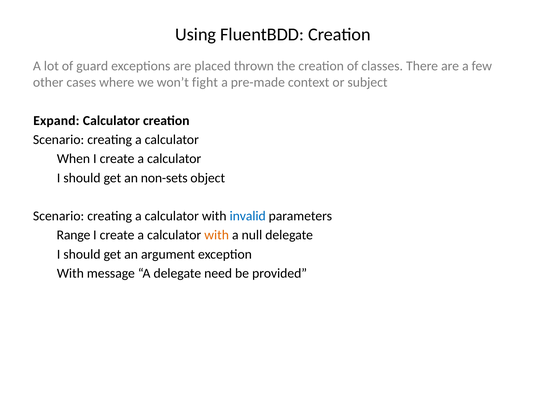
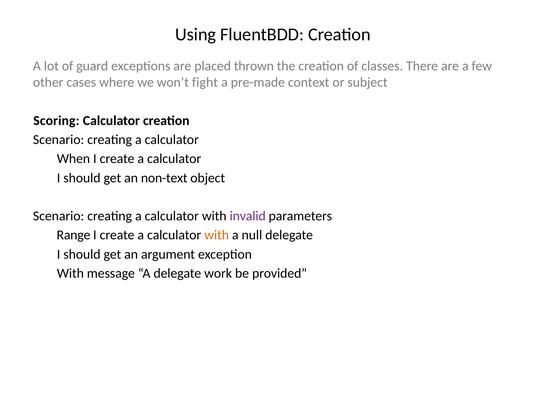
Expand: Expand -> Scoring (56, 121)
non-sets: non-sets -> non-text (164, 178)
invalid colour: blue -> purple (248, 216)
need: need -> work (218, 274)
